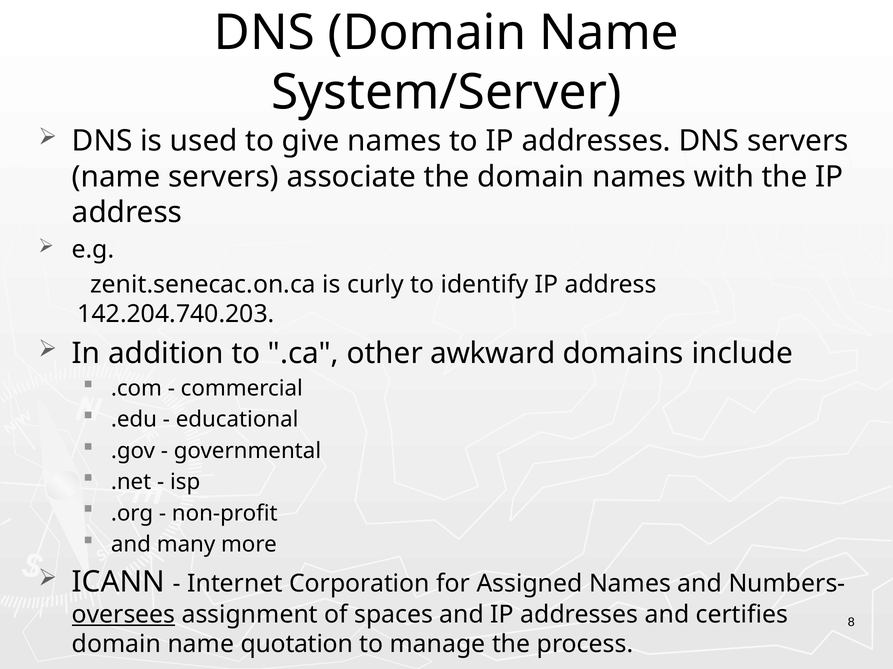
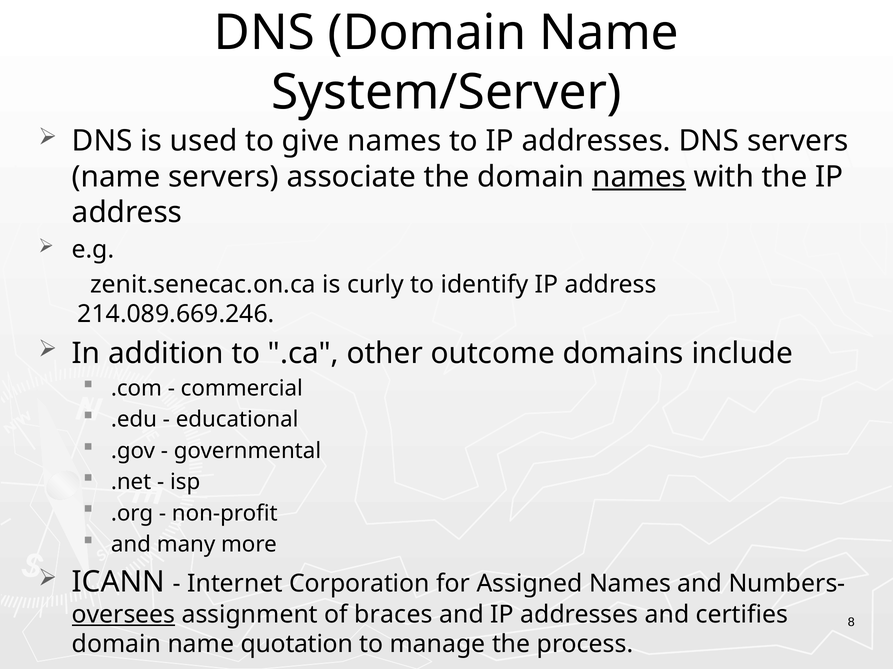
names underline: none -> present (639, 177)
142.204.740.203: 142.204.740.203 -> 214.089.669.246 (176, 315)
awkward: awkward -> outcome (493, 354)
spaces: spaces -> braces (394, 615)
